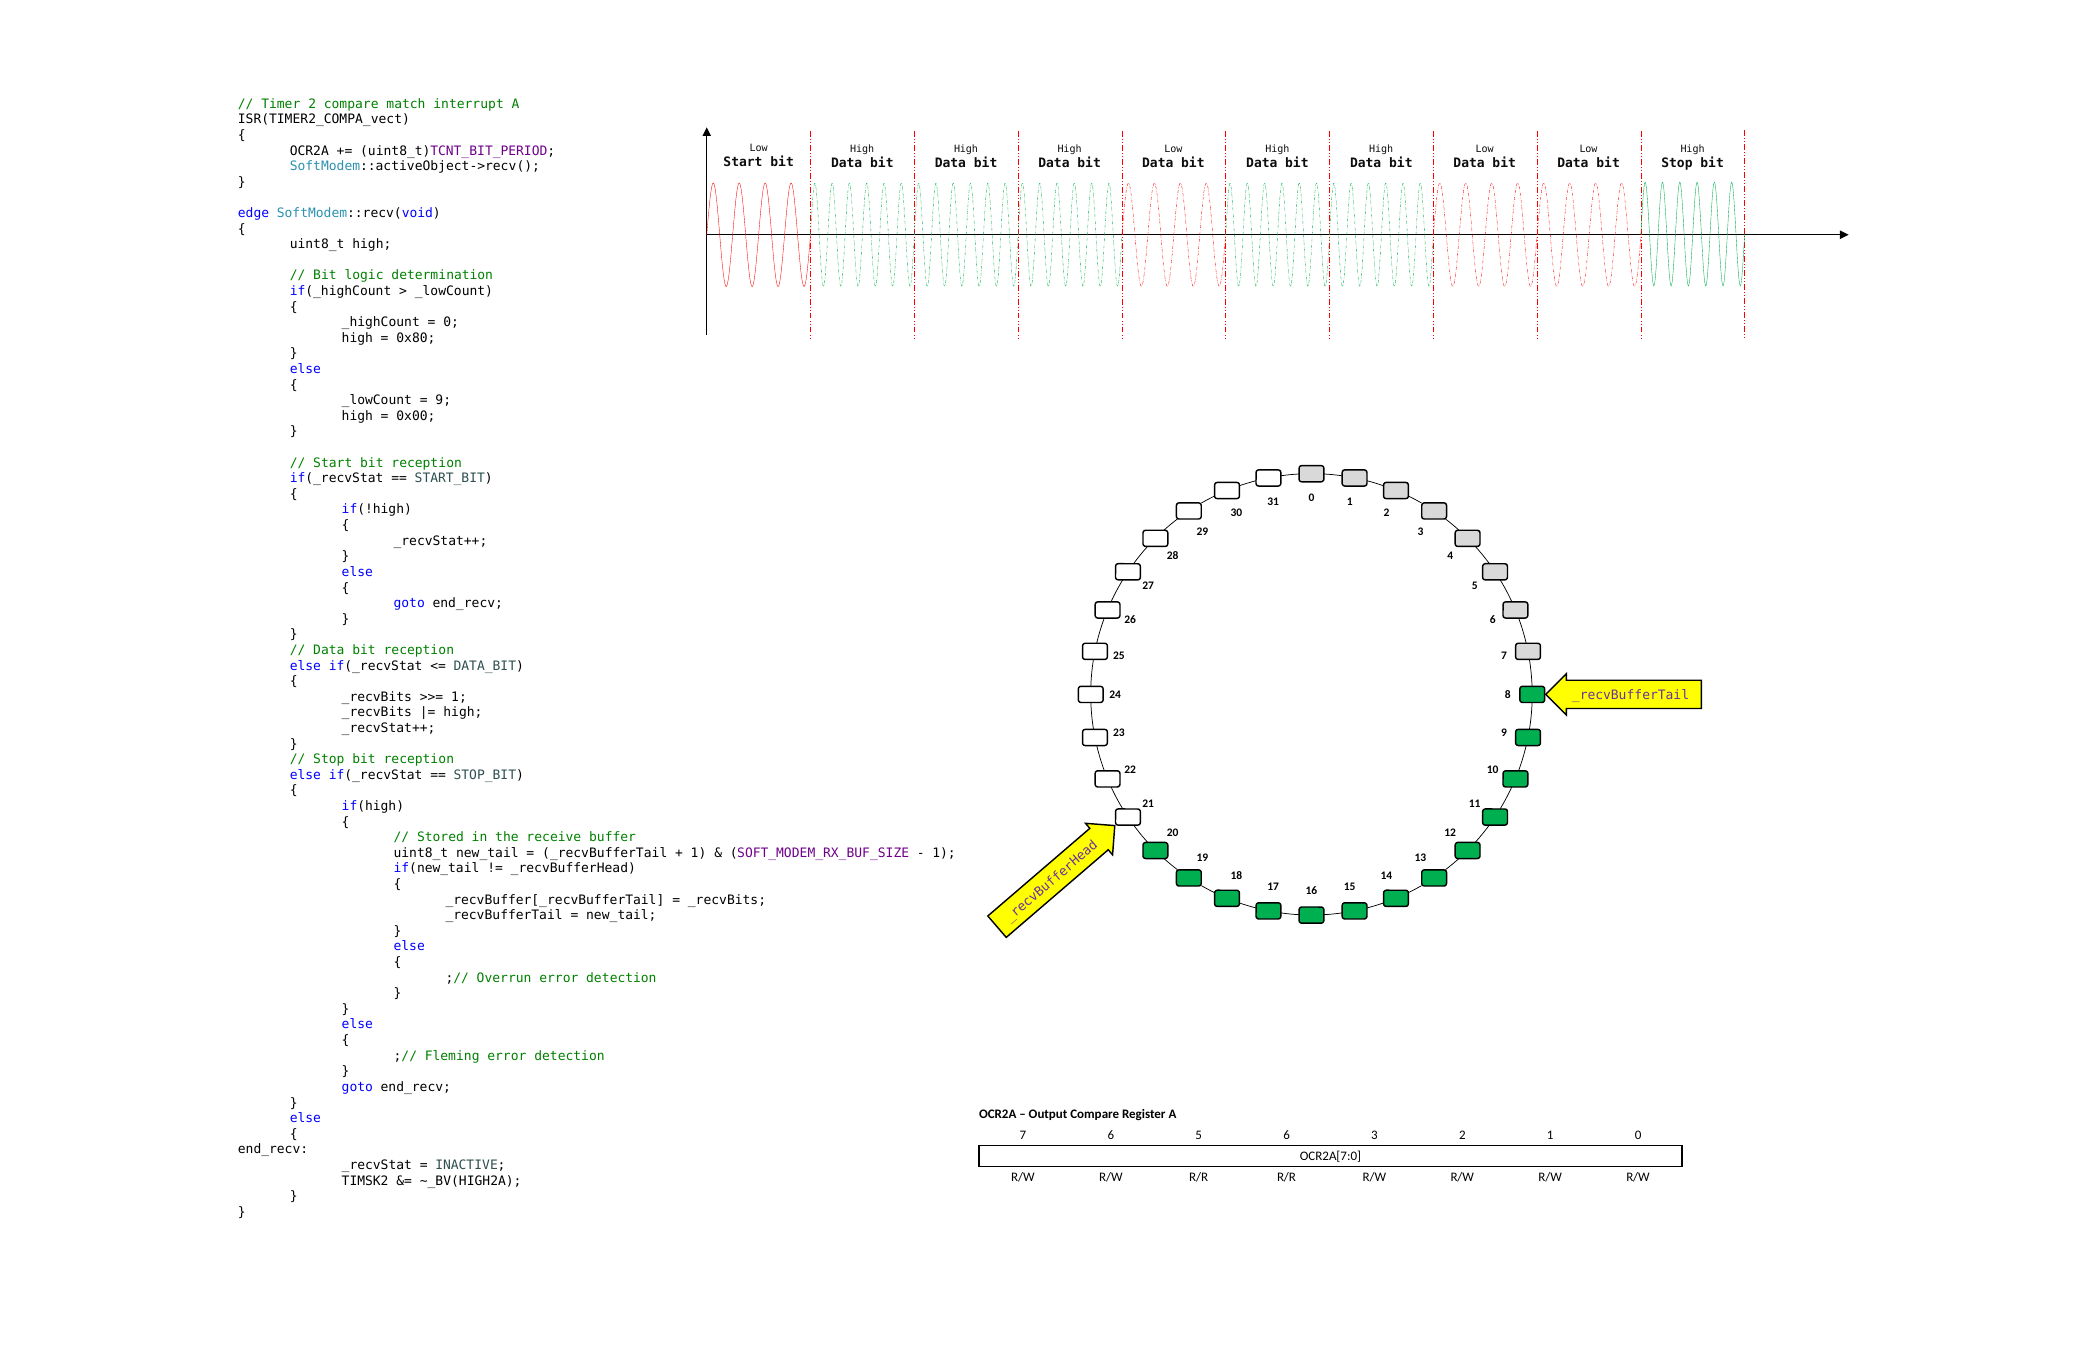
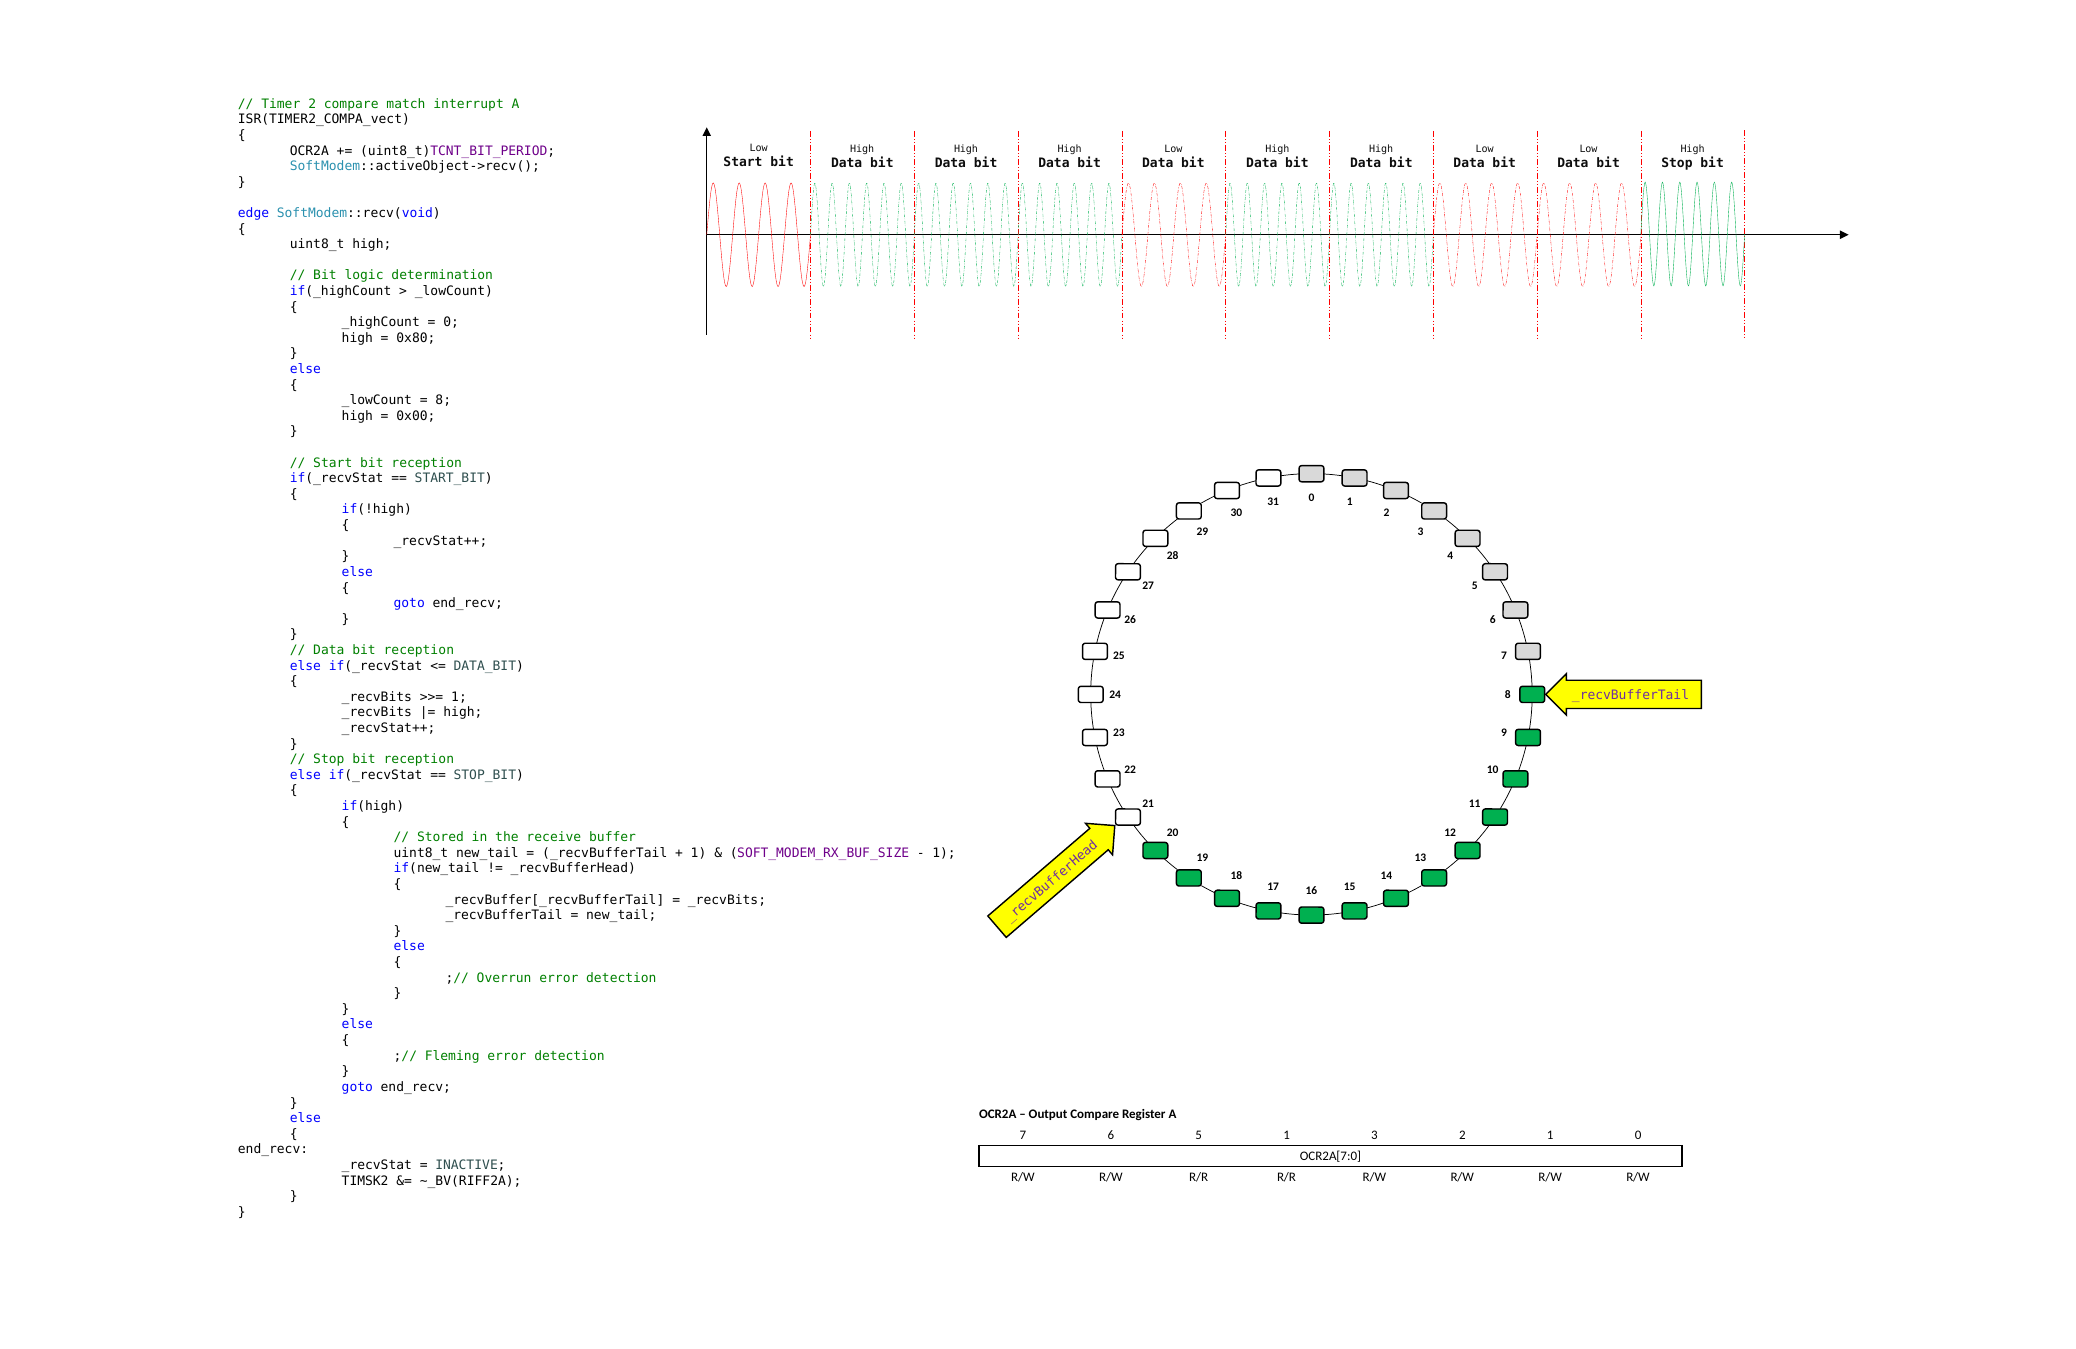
9: 9 -> 8 (443, 401)
6 5 6: 6 -> 1 (1287, 1135)
~_BV(HIGH2A: ~_BV(HIGH2A -> ~_BV(RIFF2A (471, 1181)
